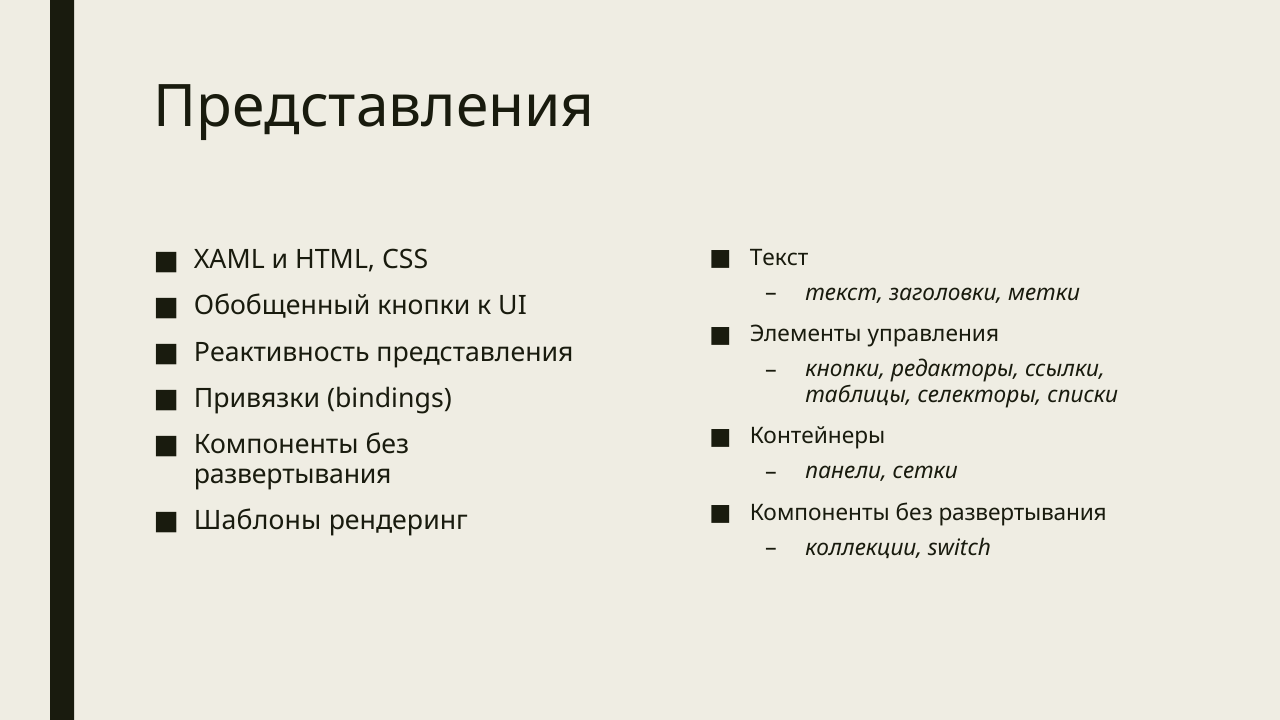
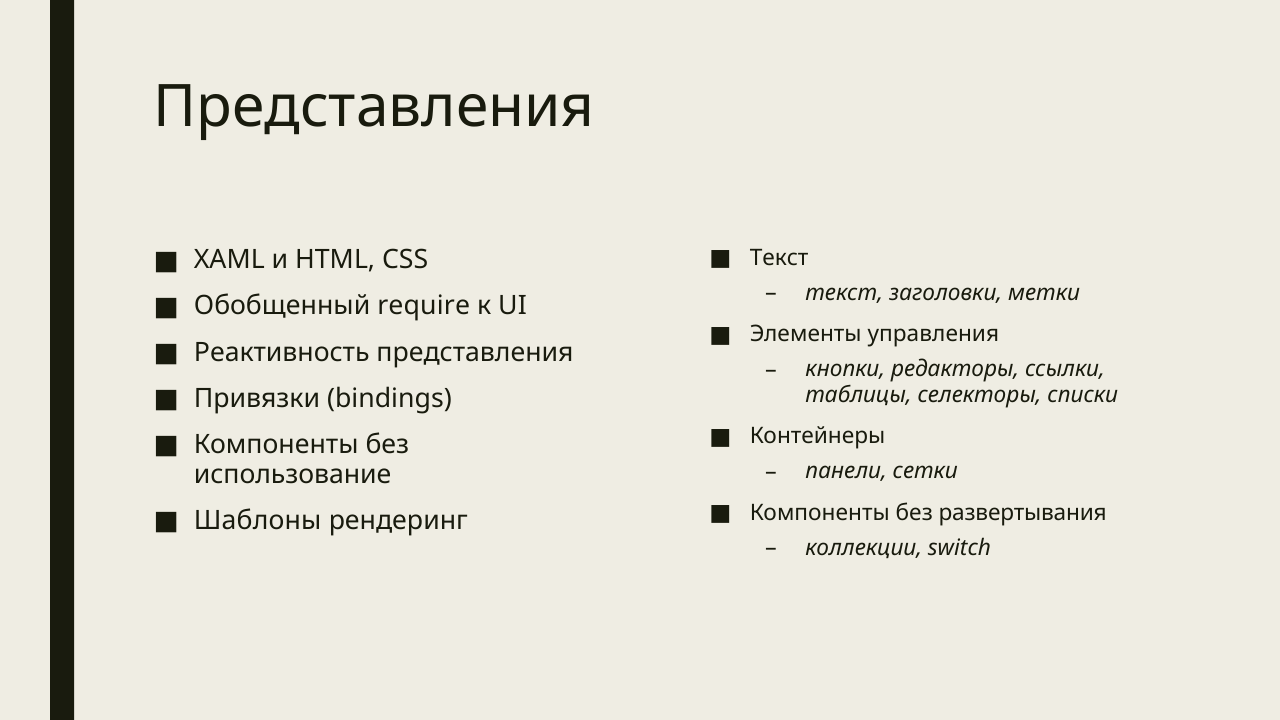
Обобщенный кнопки: кнопки -> require (424, 306)
развертывания: развертывания -> использование (293, 475)
